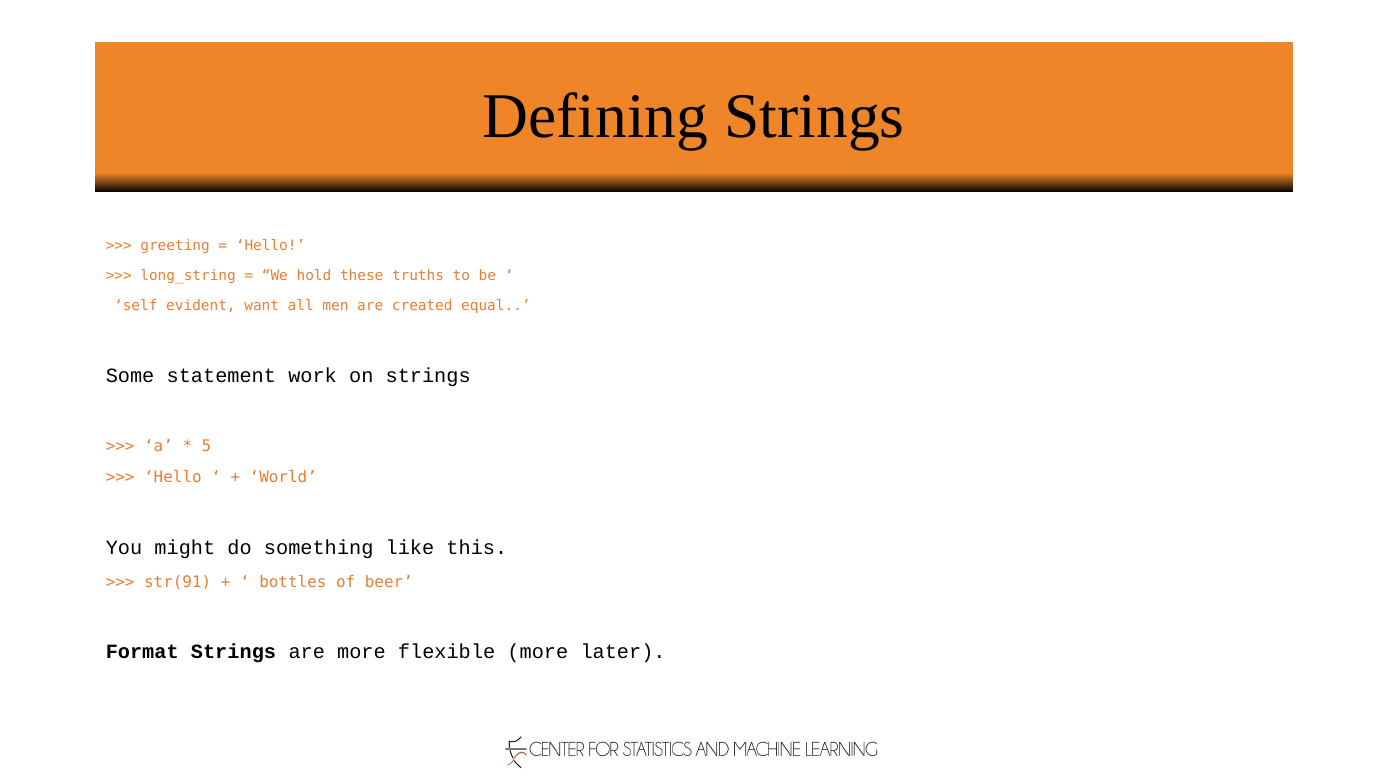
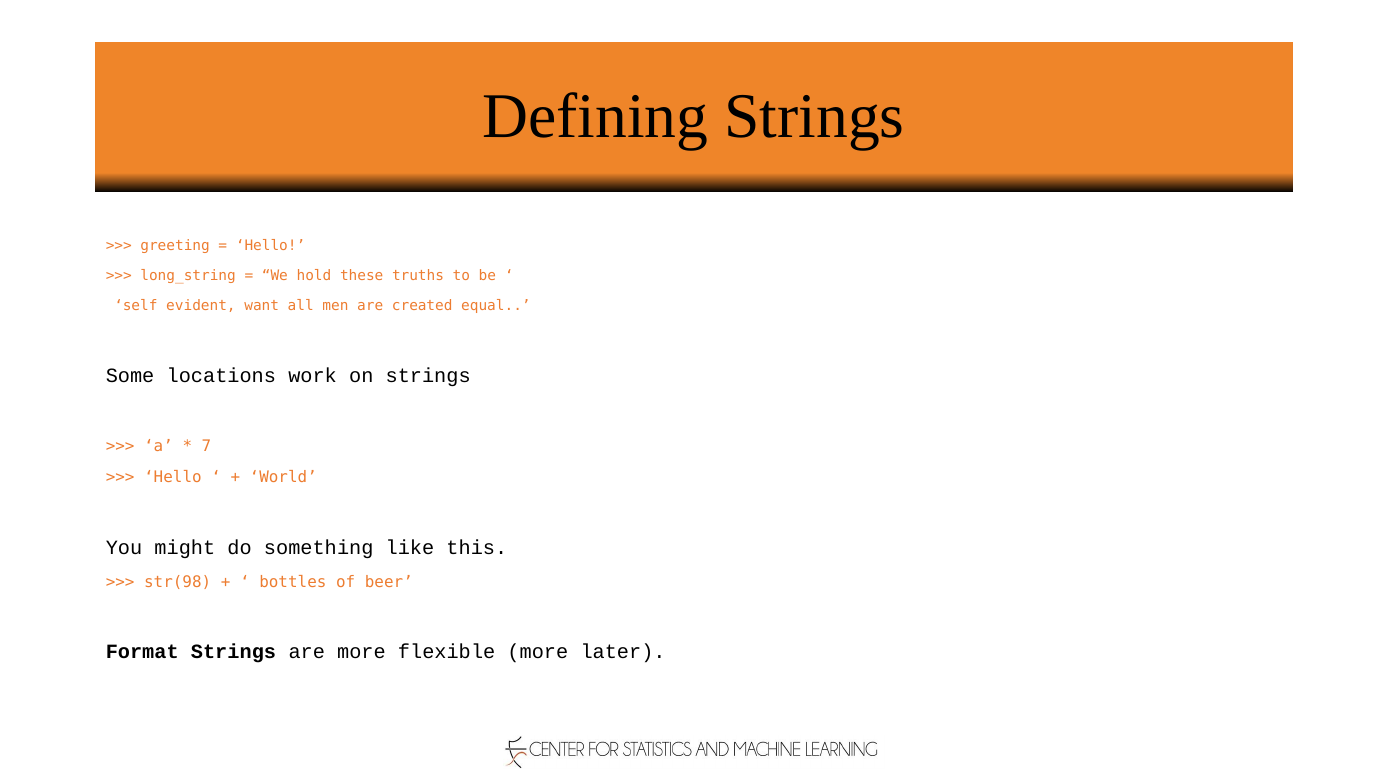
statement: statement -> locations (221, 375)
5: 5 -> 7 (206, 446)
str(91: str(91 -> str(98 (178, 582)
